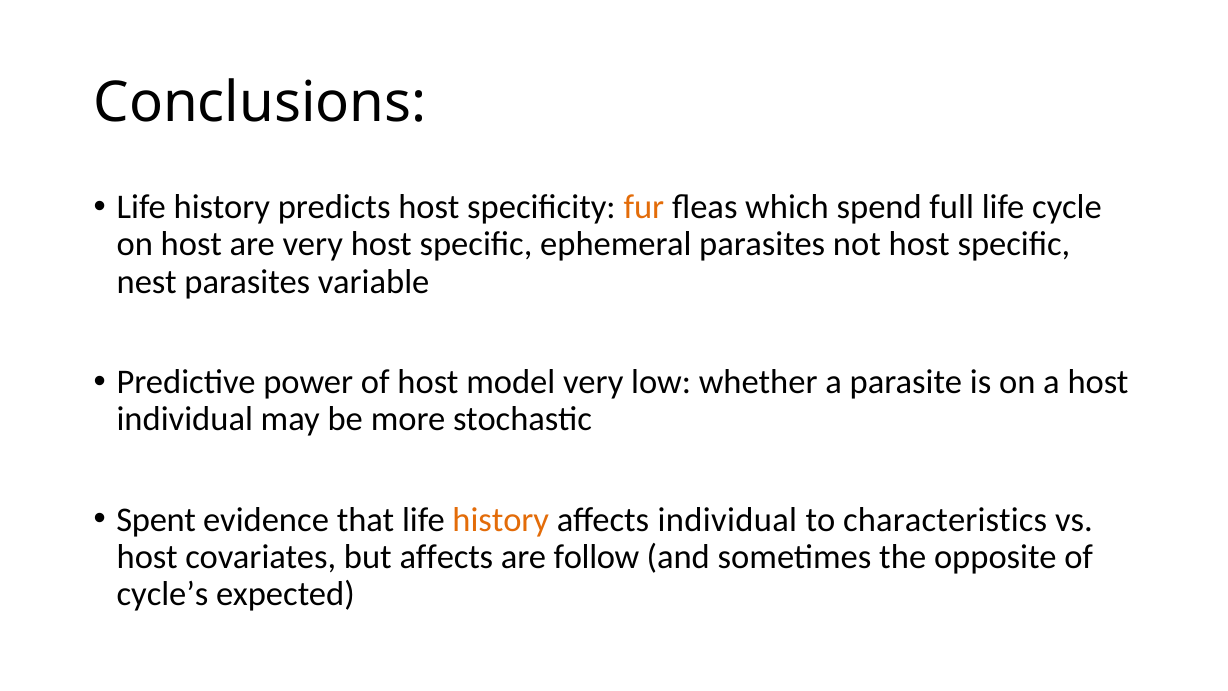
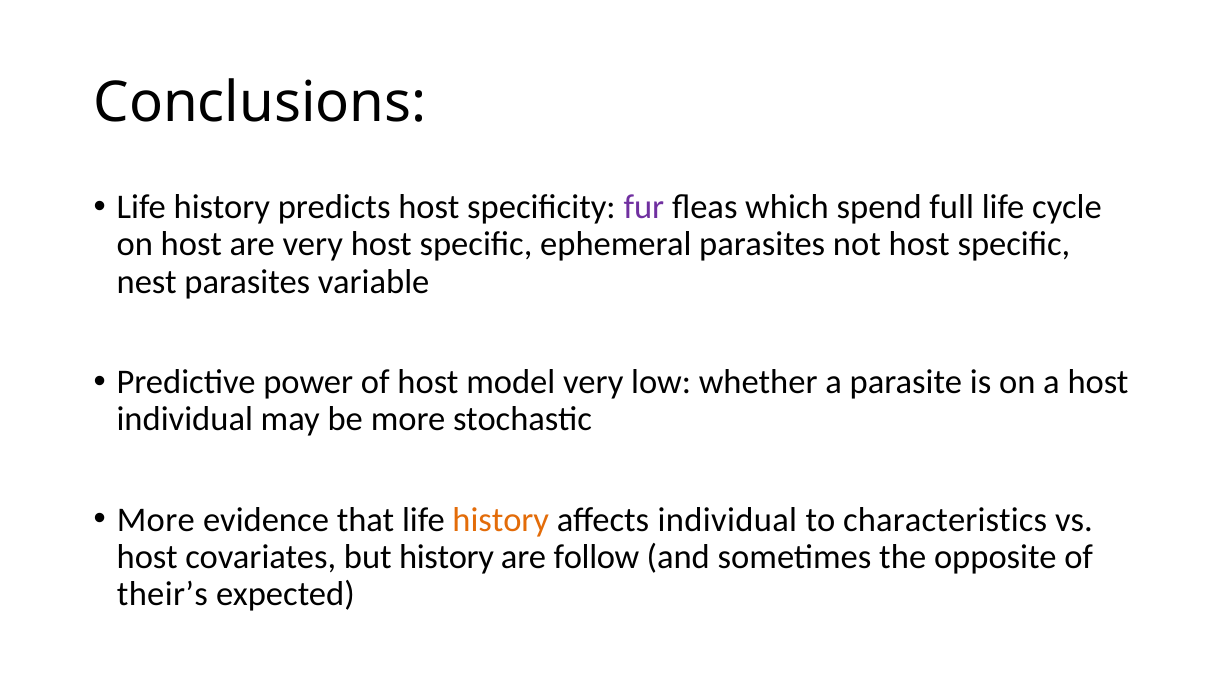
fur colour: orange -> purple (644, 207)
Spent: Spent -> More (156, 520)
but affects: affects -> history (446, 557)
cycle’s: cycle’s -> their’s (162, 594)
